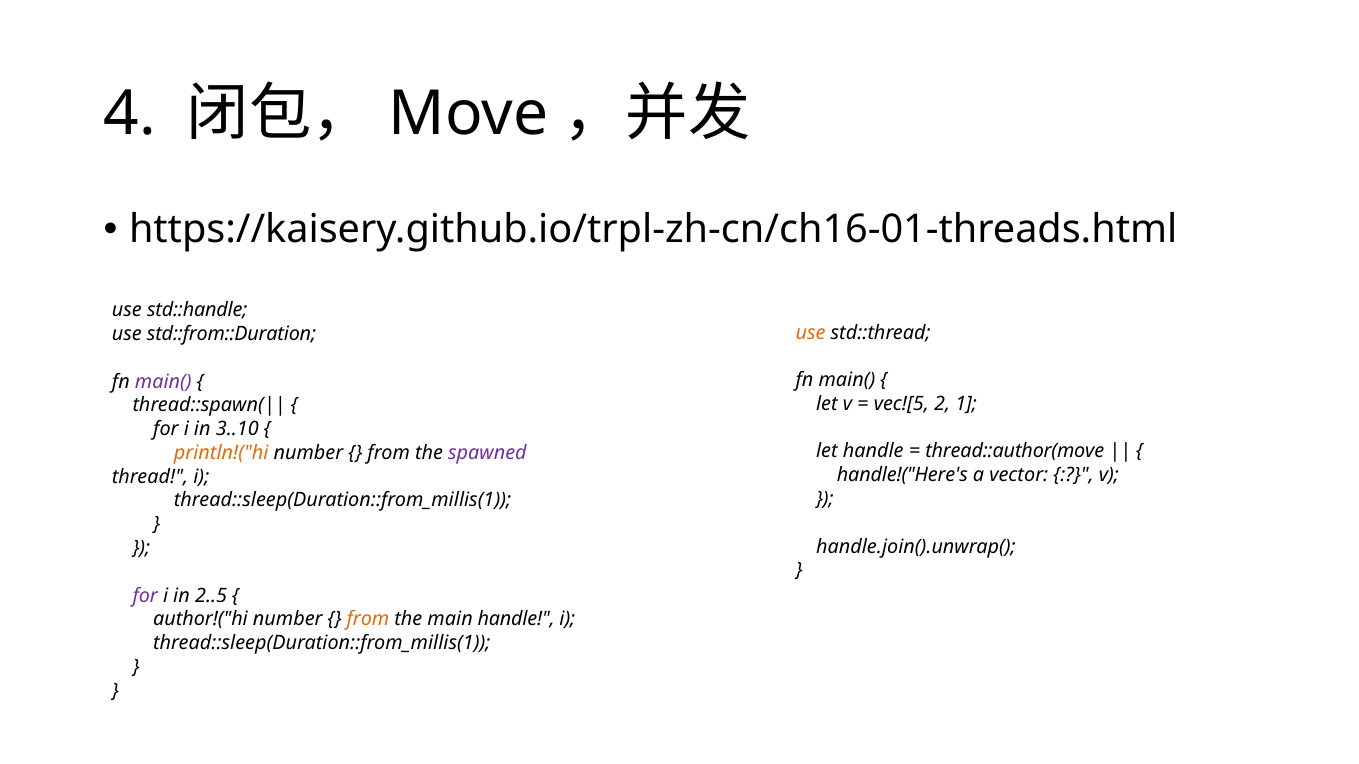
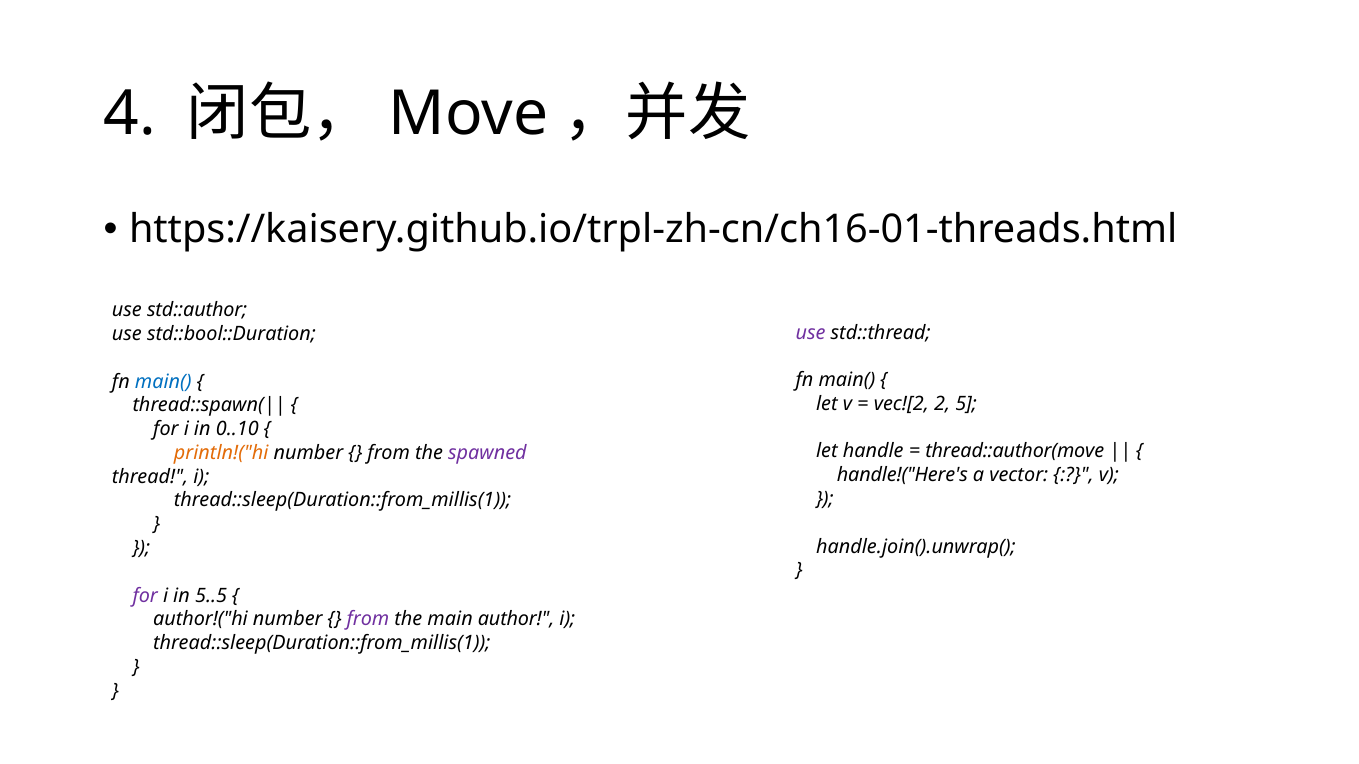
std::handle: std::handle -> std::author (197, 310)
use colour: orange -> purple (811, 333)
std::from::Duration: std::from::Duration -> std::bool::Duration (231, 334)
main( colour: purple -> blue (163, 382)
vec![5: vec![5 -> vec![2 (901, 404)
1: 1 -> 5 (966, 404)
3..10: 3..10 -> 0..10 (237, 429)
2..5: 2..5 -> 5..5 (211, 596)
from colour: orange -> purple (368, 620)
main handle: handle -> author (516, 620)
